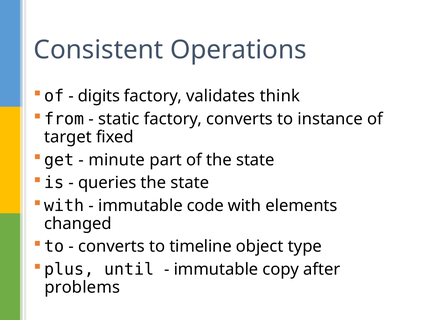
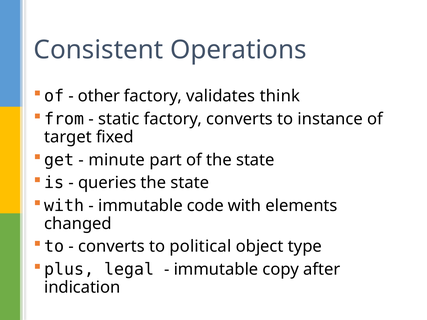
digits: digits -> other (99, 96)
timeline: timeline -> political (200, 247)
until: until -> legal (129, 270)
problems: problems -> indication (82, 288)
